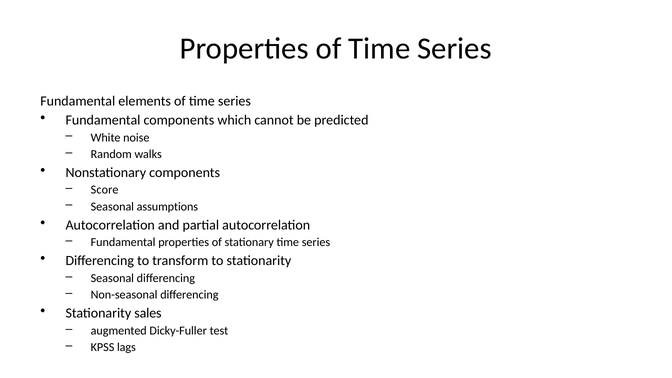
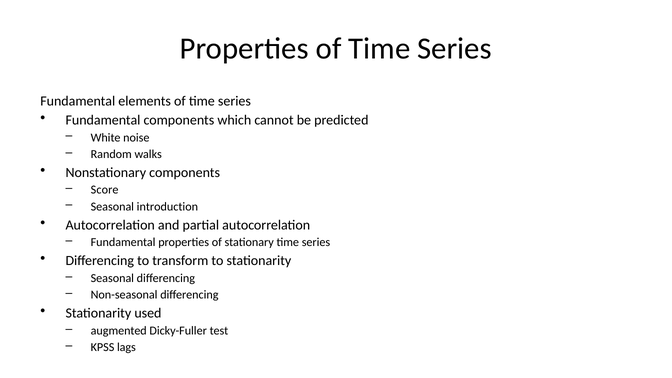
assumptions: assumptions -> introduction (167, 207)
sales: sales -> used (148, 313)
